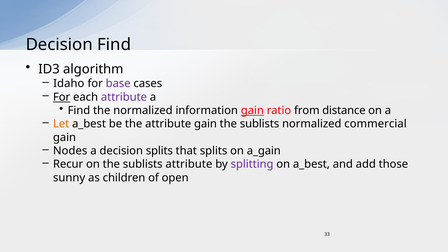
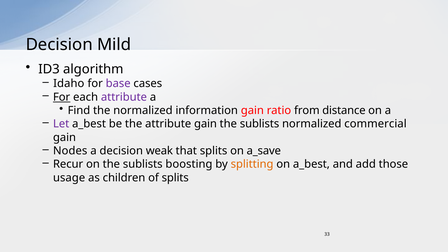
Decision Find: Find -> Mild (114, 45)
gain underline: present -> none (252, 110)
Let colour: orange -> purple (61, 124)
decision splits: splits -> weak (159, 151)
a_gain: a_gain -> a_save (264, 151)
sublists attribute: attribute -> boosting (189, 164)
splitting colour: purple -> orange (252, 164)
sunny: sunny -> usage (69, 178)
of open: open -> splits (175, 178)
